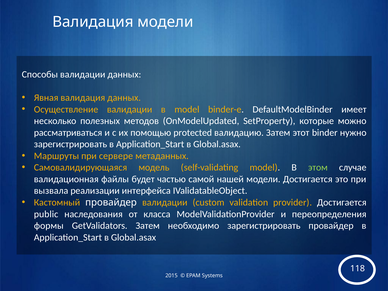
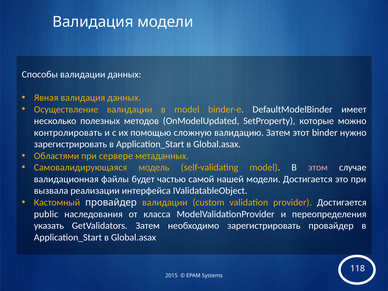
рассматриваться: рассматриваться -> контролировать (68, 133)
protected: protected -> сложную (193, 133)
Маршруты: Маршруты -> Областями (57, 156)
этом colour: light green -> pink (318, 168)
формы: формы -> указать (49, 226)
